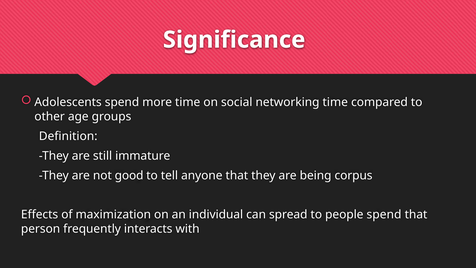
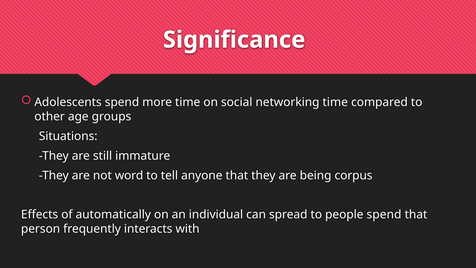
Definition: Definition -> Situations (68, 136)
good: good -> word (129, 175)
maximization: maximization -> automatically (113, 215)
